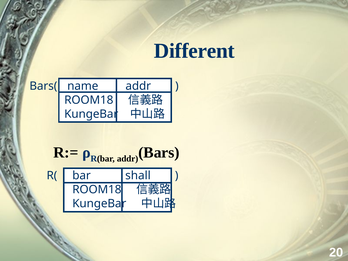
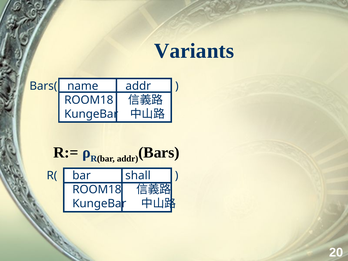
Different: Different -> Variants (194, 51)
